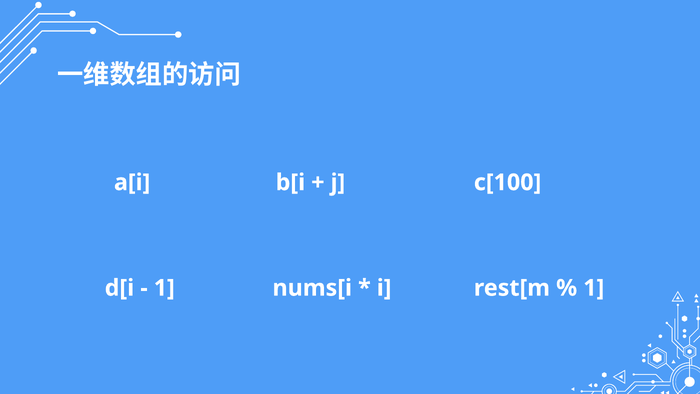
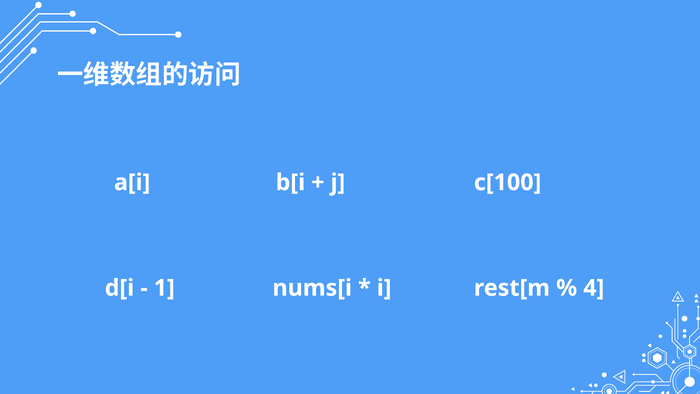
1: 1 -> 4 (594, 288)
